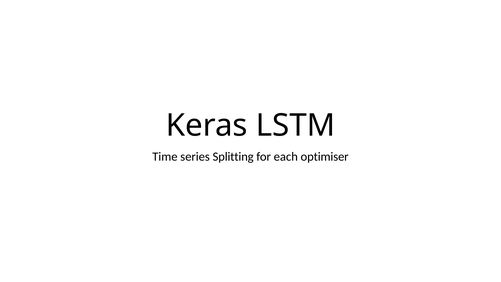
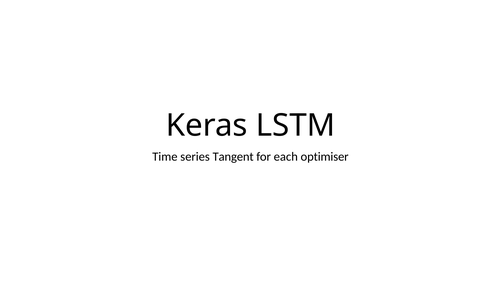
Splitting: Splitting -> Tangent (233, 157)
